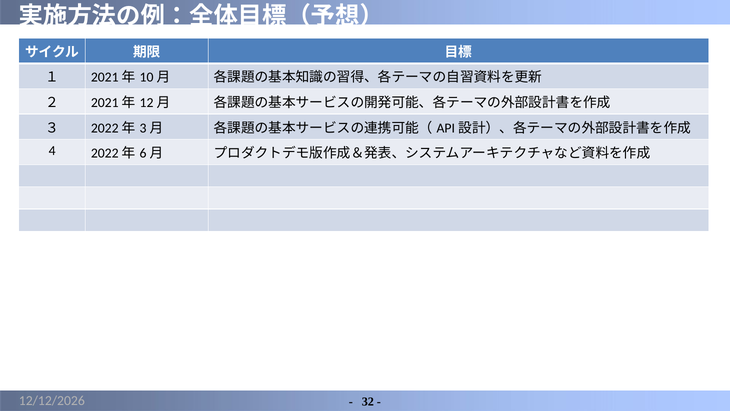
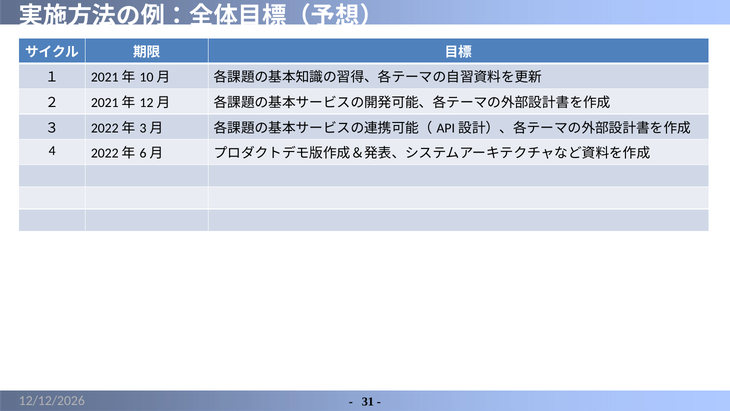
32: 32 -> 31 (368, 401)
